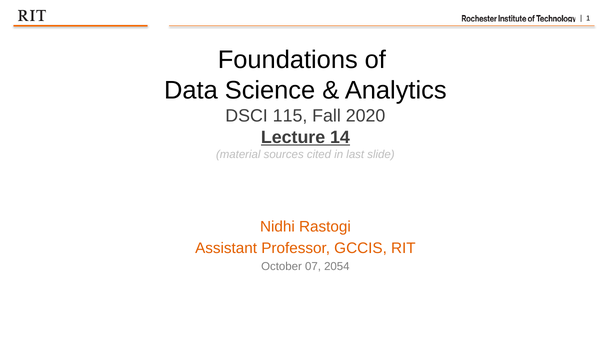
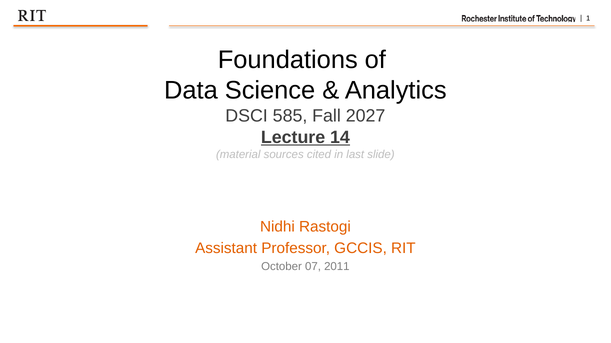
115: 115 -> 585 (290, 116)
2020: 2020 -> 2027 (366, 116)
2054: 2054 -> 2011 (337, 267)
